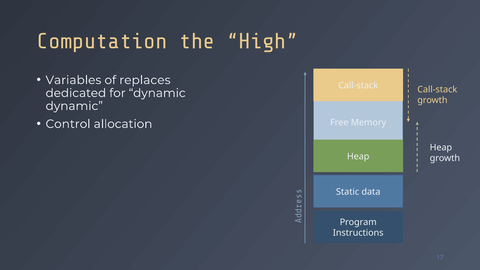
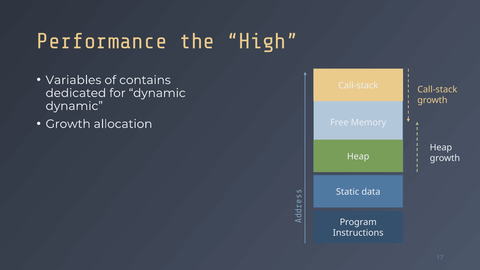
Computation: Computation -> Performance (102, 41)
replaces: replaces -> contains (145, 80)
Control: Control -> Growth (68, 124)
